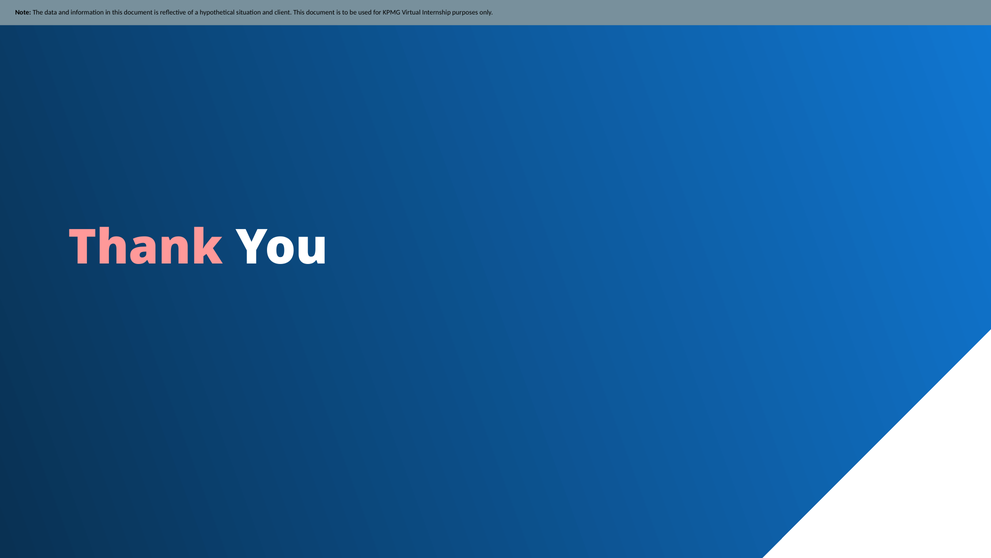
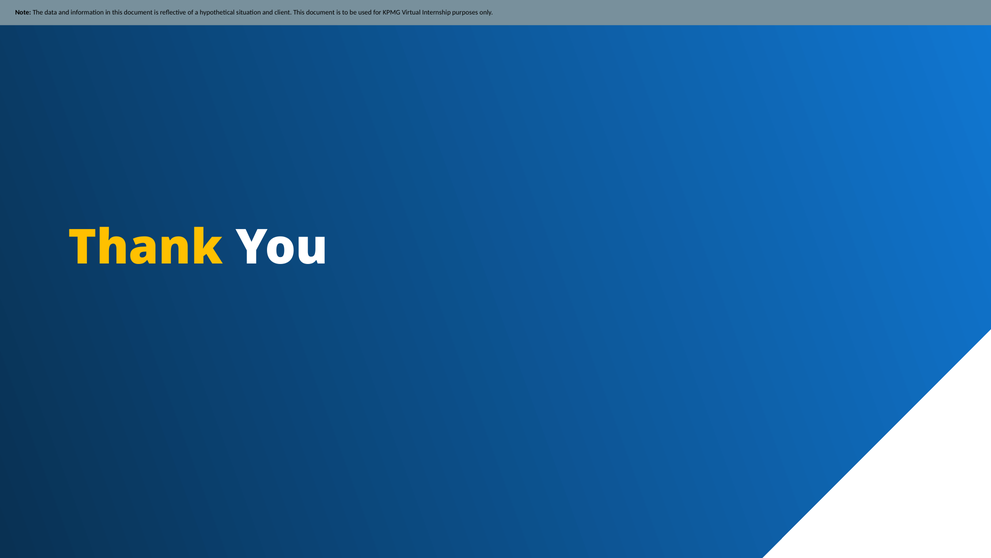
Thank colour: pink -> yellow (146, 248)
